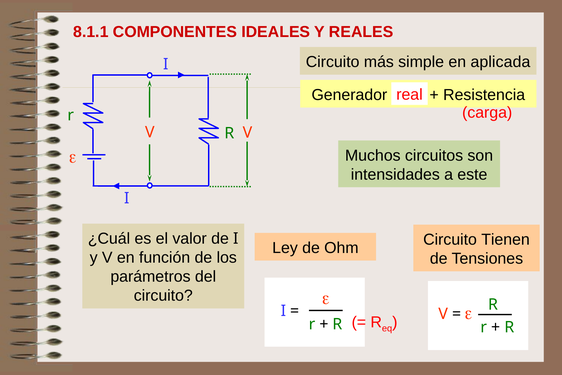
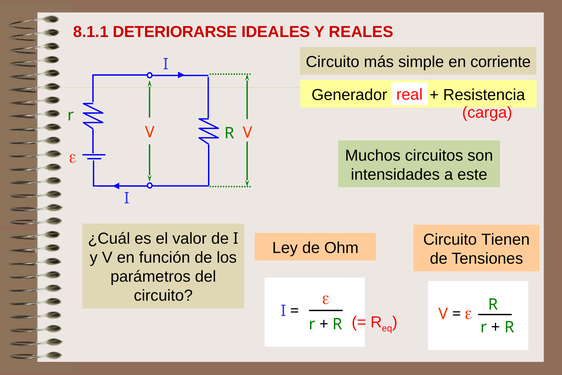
COMPONENTES: COMPONENTES -> DETERIORARSE (175, 32)
aplicada: aplicada -> corriente (501, 62)
